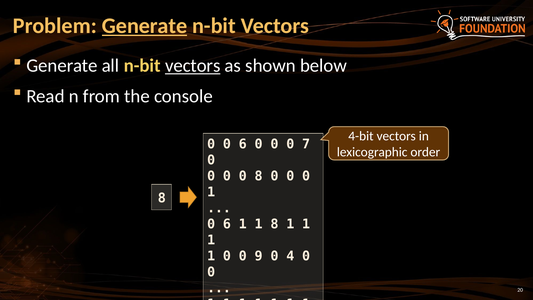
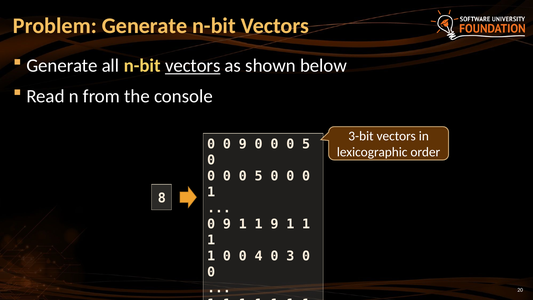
Generate underline: present -> none (145, 26)
4-bit: 4-bit -> 3-bit (361, 136)
0 0 6: 6 -> 9 (243, 144)
7: 7 -> 5 (306, 144)
8: 8 -> 5 (259, 176)
6: 6 -> 9 (227, 224)
8: 8 -> 9 (274, 224)
9: 9 -> 4 (259, 256)
4: 4 -> 3 (290, 256)
